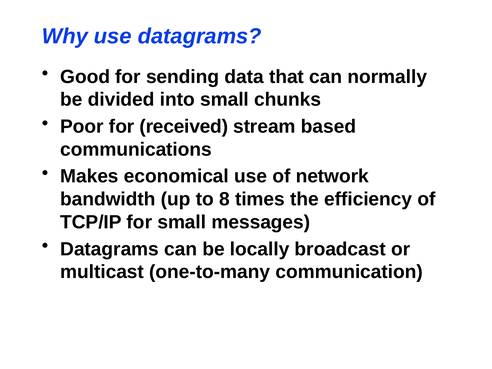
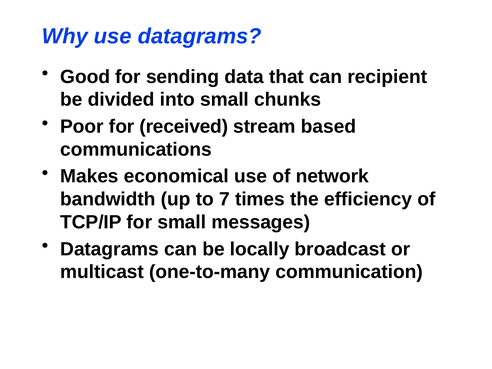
normally: normally -> recipient (387, 77)
8: 8 -> 7 (224, 199)
